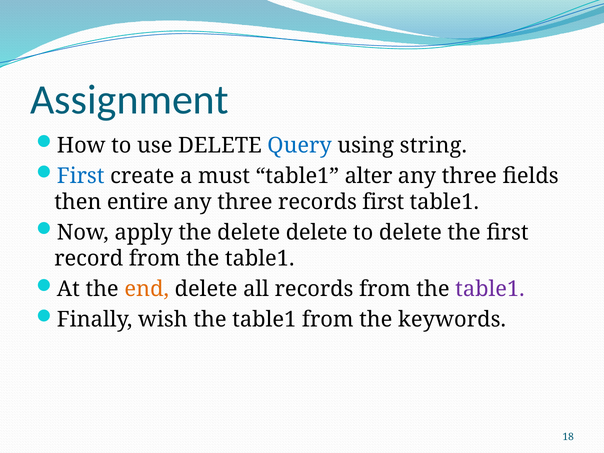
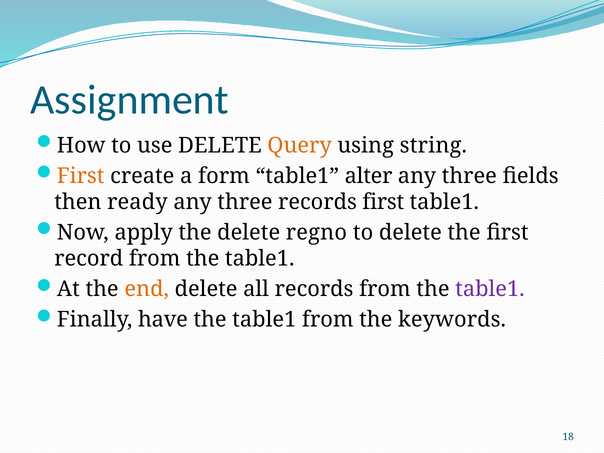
Query colour: blue -> orange (300, 145)
First colour: blue -> orange (81, 176)
must: must -> form (224, 176)
entire: entire -> ready (137, 202)
delete delete: delete -> regno (316, 233)
wish: wish -> have (163, 320)
